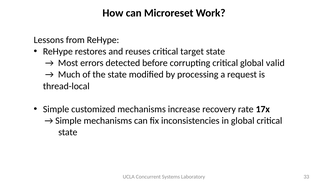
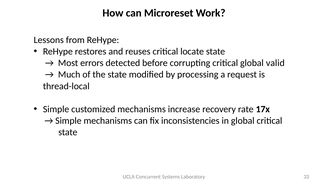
target: target -> locate (192, 51)
